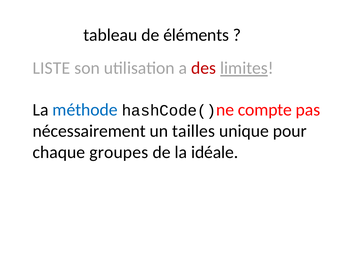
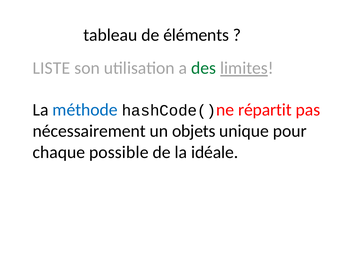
des colour: red -> green (204, 68)
compte: compte -> répartit (265, 110)
tailles: tailles -> objets (194, 131)
groupes: groupes -> possible (119, 152)
